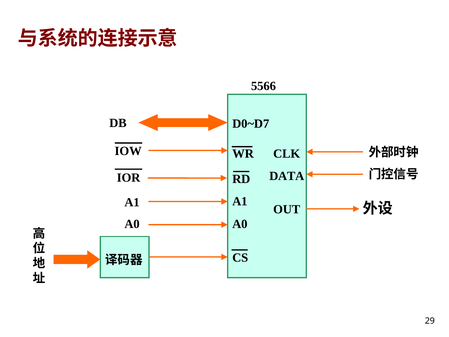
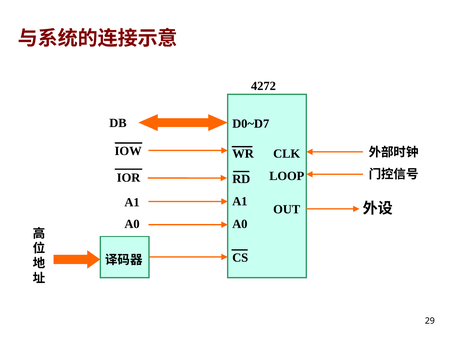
5566: 5566 -> 4272 (263, 86)
DATA: DATA -> LOOP (287, 176)
